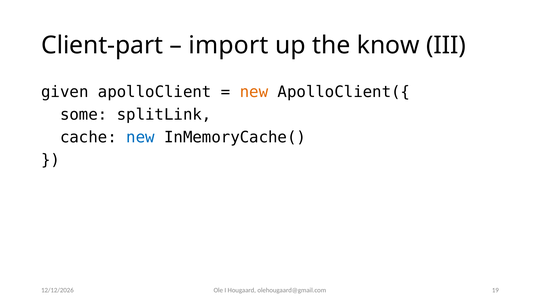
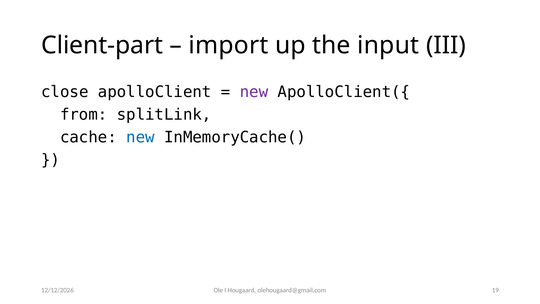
know: know -> input (388, 45)
given: given -> close (65, 92)
new colour: orange -> purple (254, 92)
some: some -> from (84, 114)
